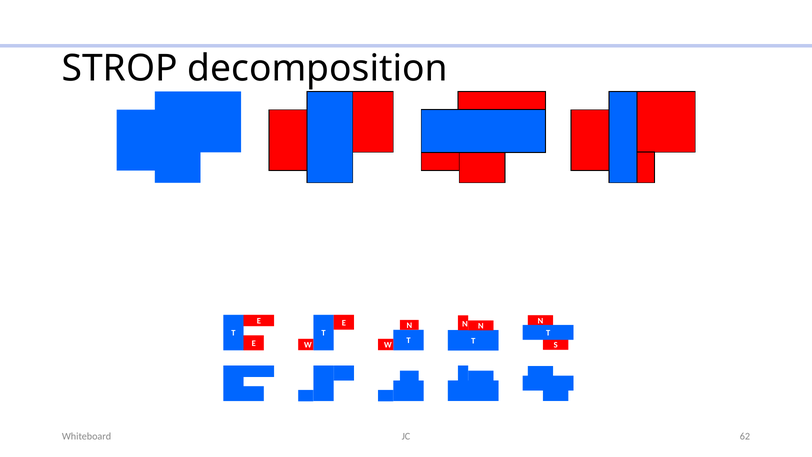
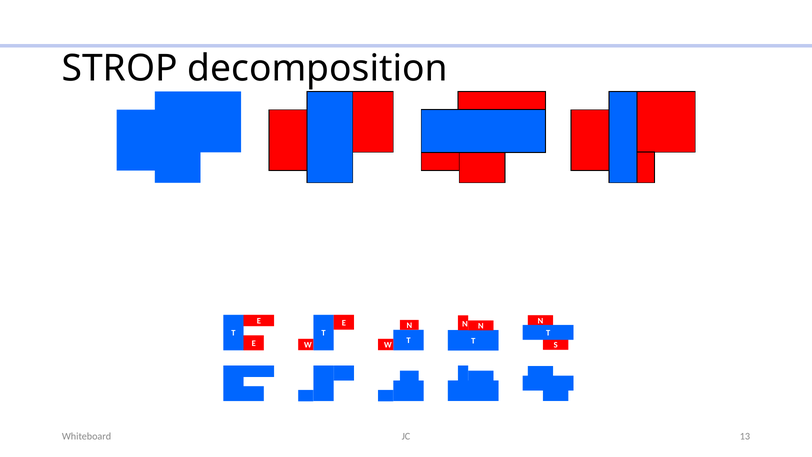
62: 62 -> 13 (745, 436)
